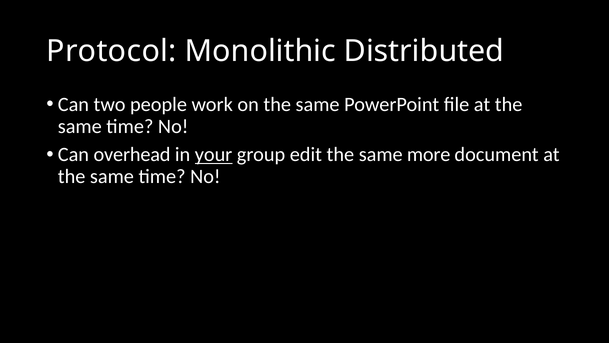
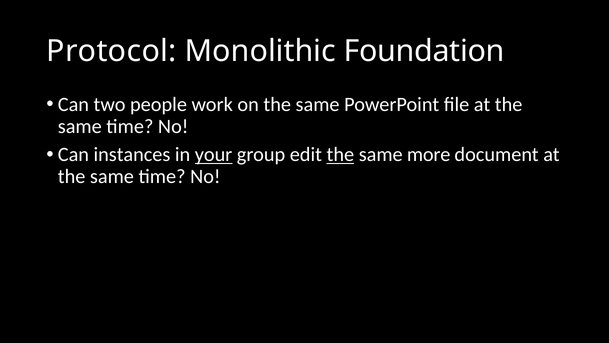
Distributed: Distributed -> Foundation (424, 51)
overhead: overhead -> instances (132, 155)
the underline: none -> present (340, 155)
